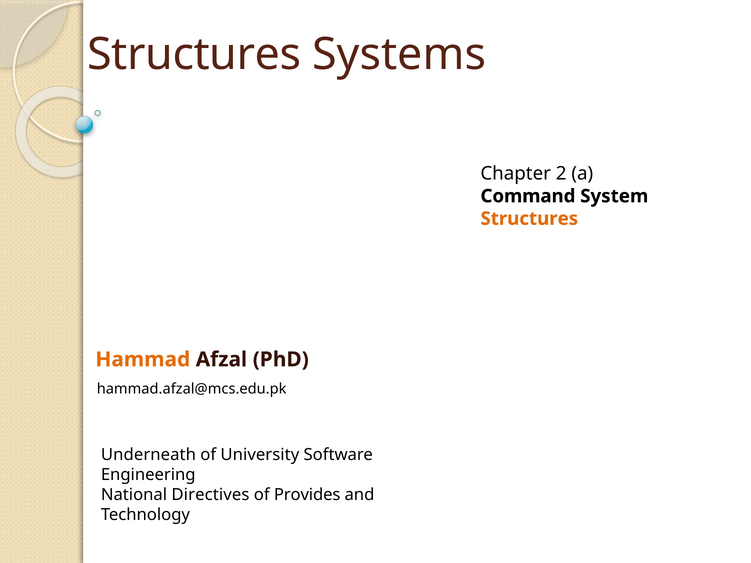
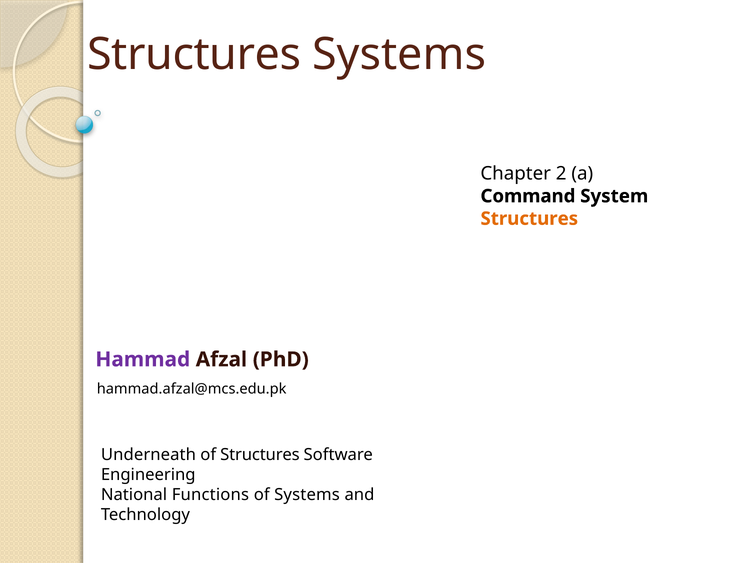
Hammad colour: orange -> purple (143, 360)
of University: University -> Structures (260, 455)
Directives: Directives -> Functions (210, 495)
of Provides: Provides -> Systems (307, 495)
